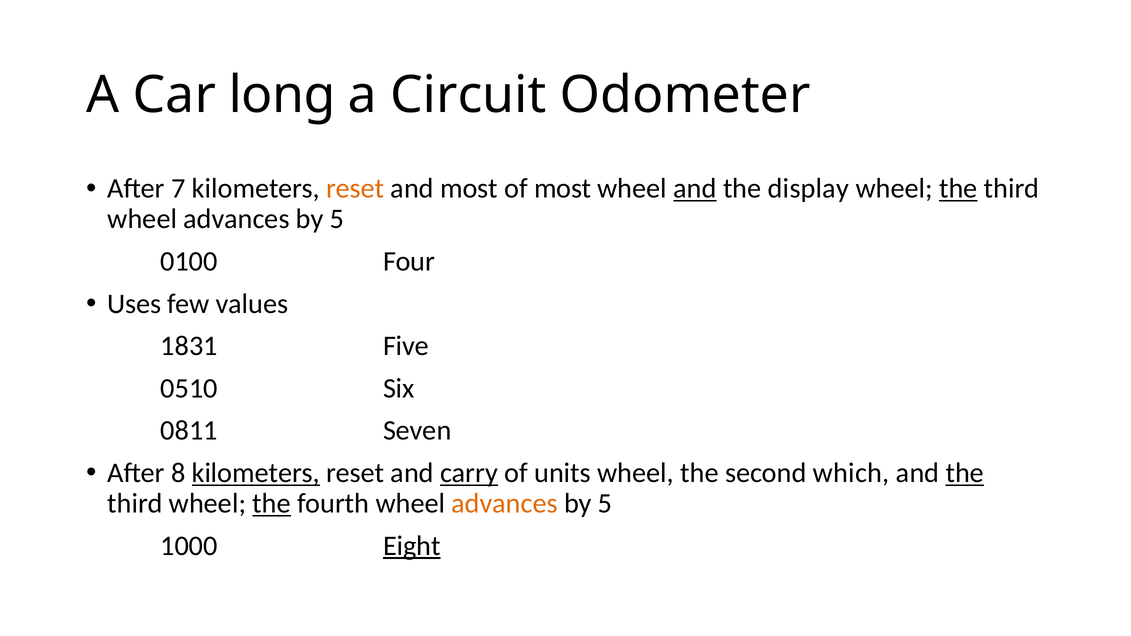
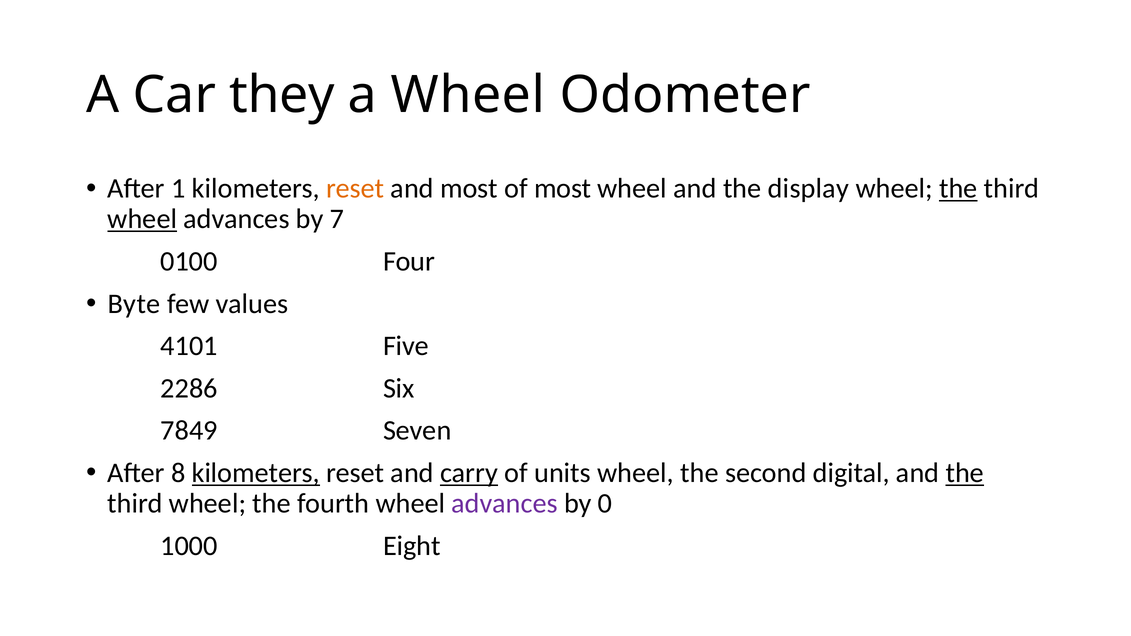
long: long -> they (282, 95)
a Circuit: Circuit -> Wheel (468, 95)
7: 7 -> 1 (178, 189)
and underline: present -> none (695, 189)
wheel underline: none -> present (142, 219)
5: 5 -> 7 (337, 219)
Uses: Uses -> Byte (134, 304)
1831: 1831 -> 4101 (189, 346)
0510: 0510 -> 2286 (189, 388)
0811: 0811 -> 7849 (189, 431)
which: which -> digital (851, 473)
the underline: present -> none (272, 504)
advances colour: orange -> purple (505, 504)
5: 5 -> 0 (605, 504)
Eight underline: present -> none (412, 546)
